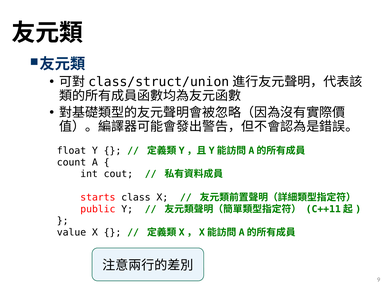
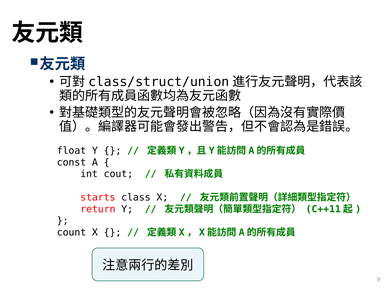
count: count -> const (71, 163)
public: public -> return (98, 209)
value: value -> count (71, 233)
